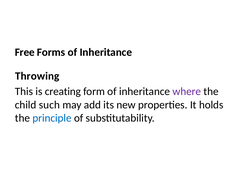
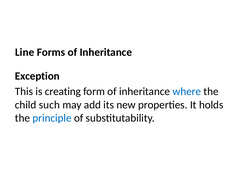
Free: Free -> Line (25, 52)
Throwing: Throwing -> Exception (37, 76)
where colour: purple -> blue (187, 91)
